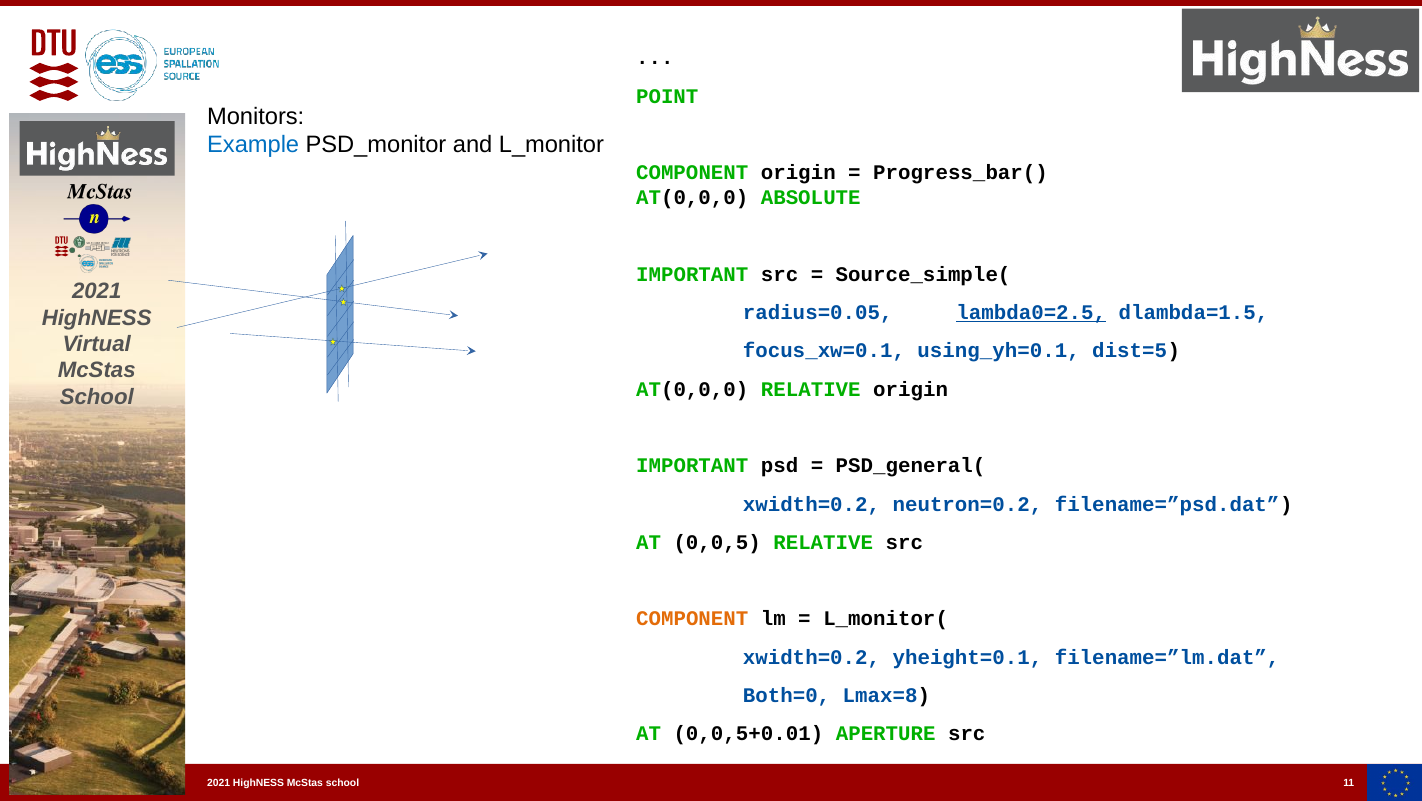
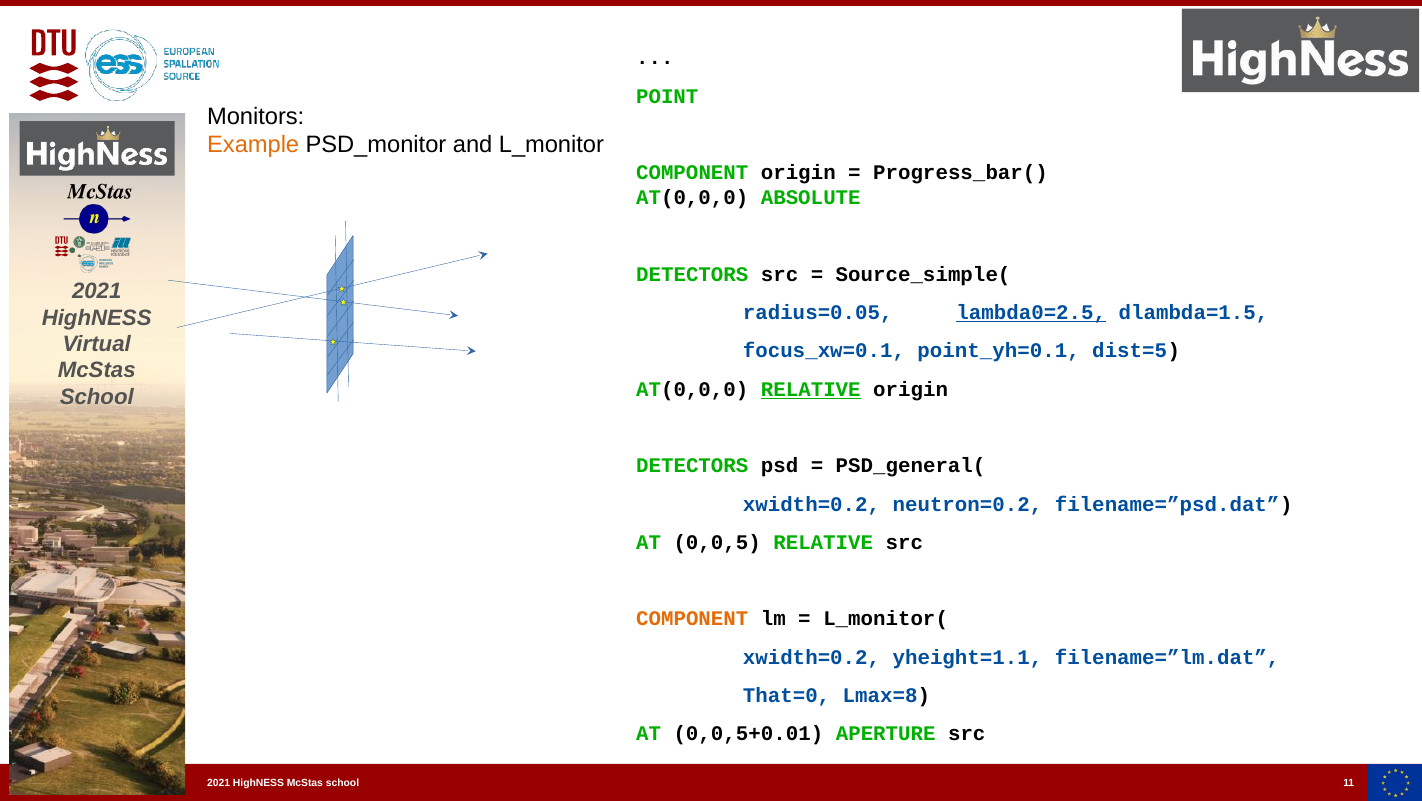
Example colour: blue -> orange (253, 145)
IMPORTANT: IMPORTANT -> DETECTORS (692, 274)
using_yh=0.1: using_yh=0.1 -> point_yh=0.1 (999, 351)
RELATIVE underline: none -> present (811, 389)
IMPORTANT: IMPORTANT -> DETECTORS (692, 466)
yheight=0.1: yheight=0.1 -> yheight=1.1 (967, 657)
Both=0: Both=0 -> That=0 (787, 695)
